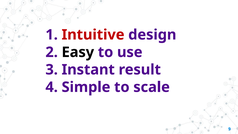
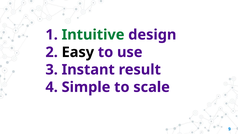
Intuitive colour: red -> green (93, 35)
